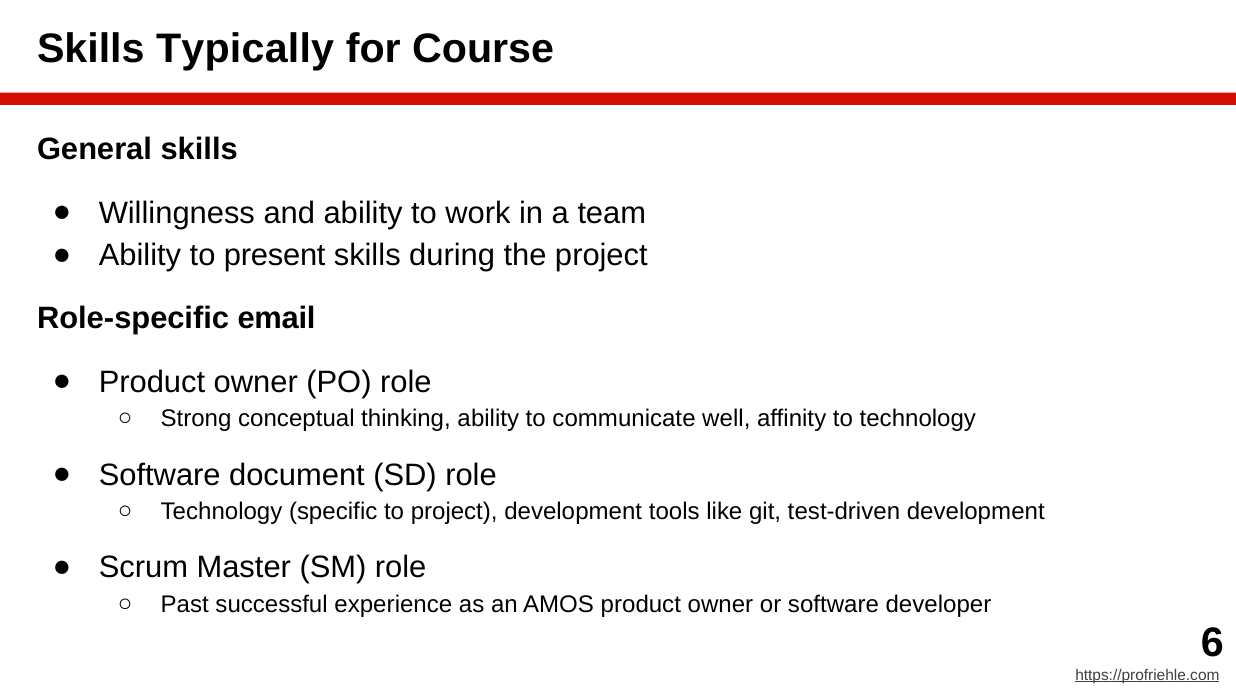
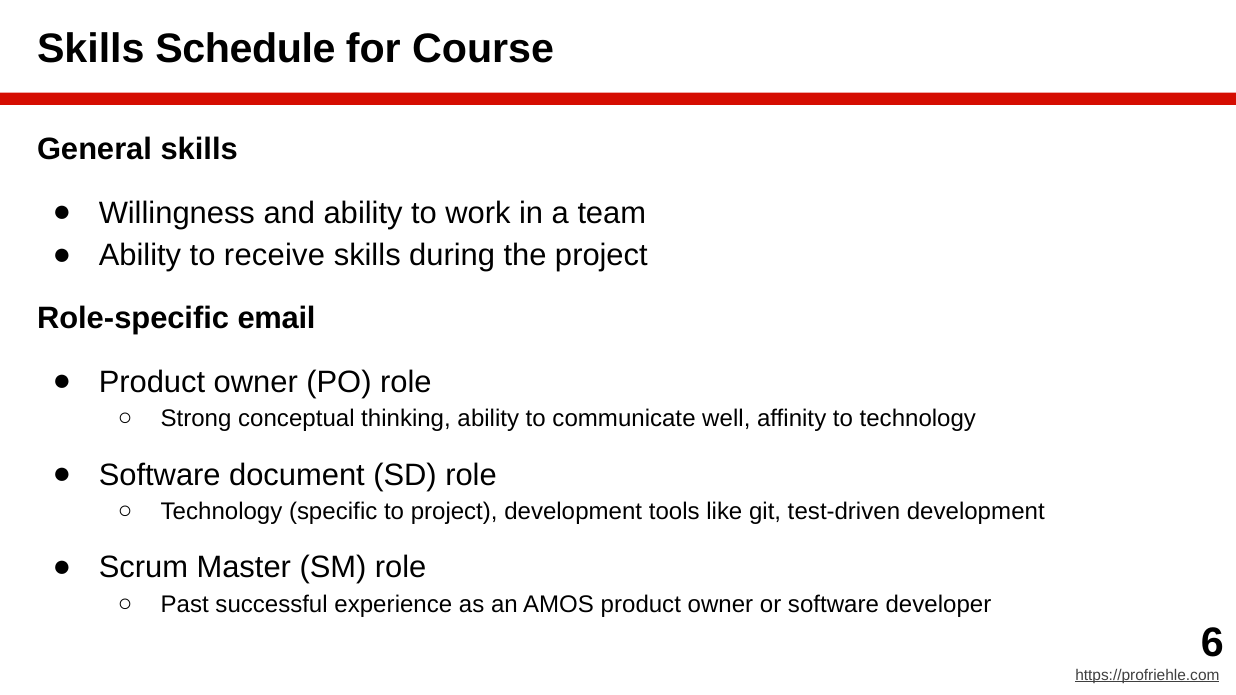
Typically: Typically -> Schedule (245, 49)
present: present -> receive (275, 256)
